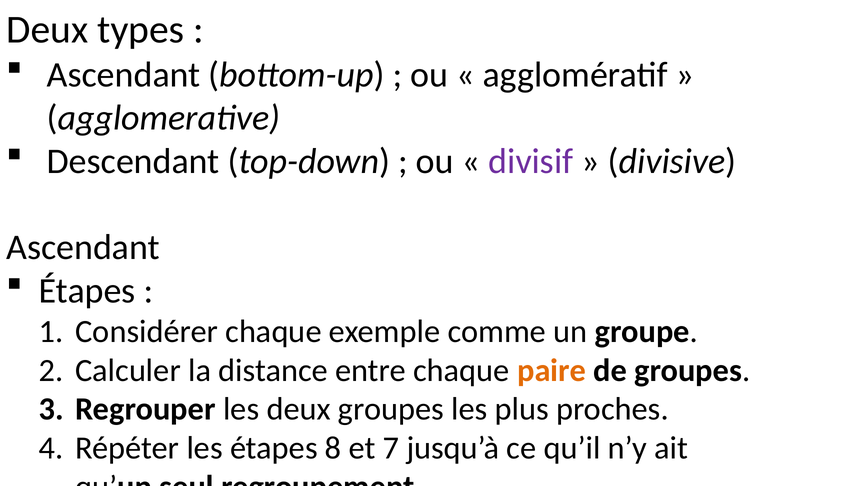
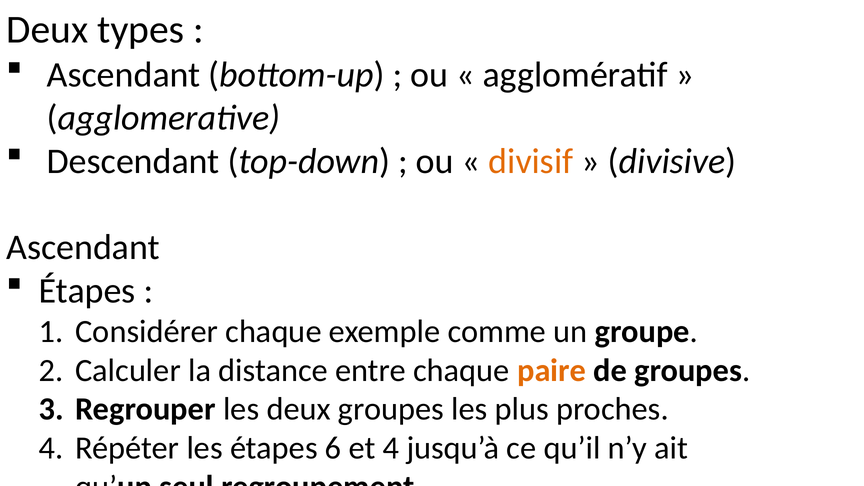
divisif colour: purple -> orange (531, 161)
8: 8 -> 6 (333, 448)
et 7: 7 -> 4 (391, 448)
